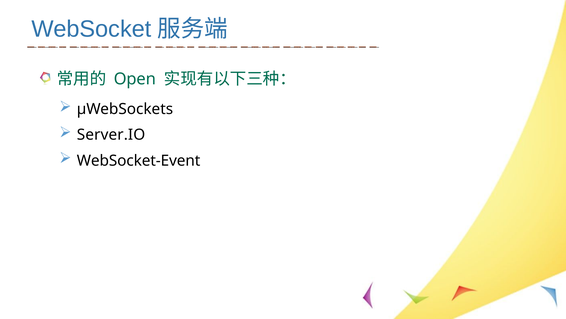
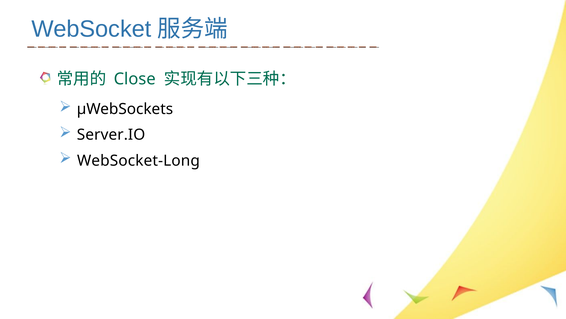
Open: Open -> Close (135, 79)
WebSocket-Event: WebSocket-Event -> WebSocket-Long (138, 160)
